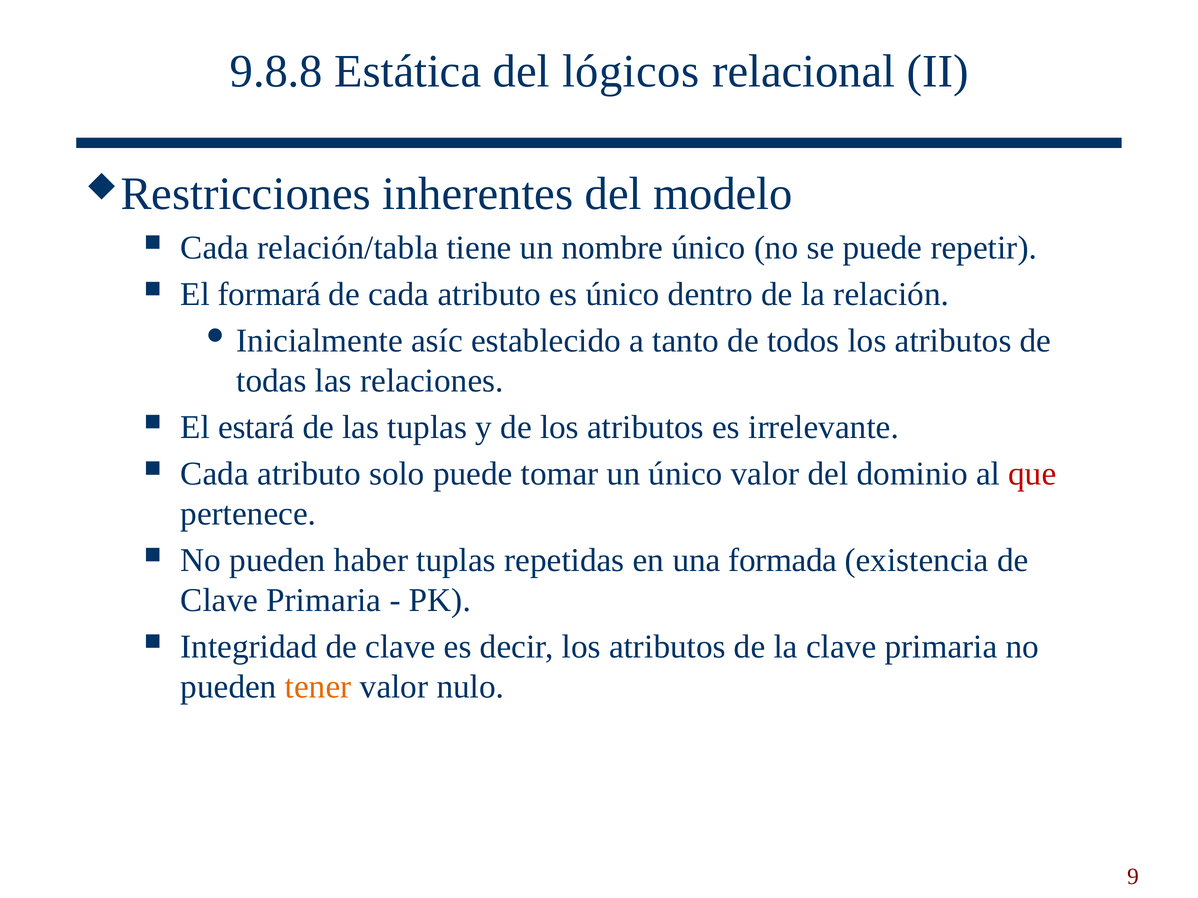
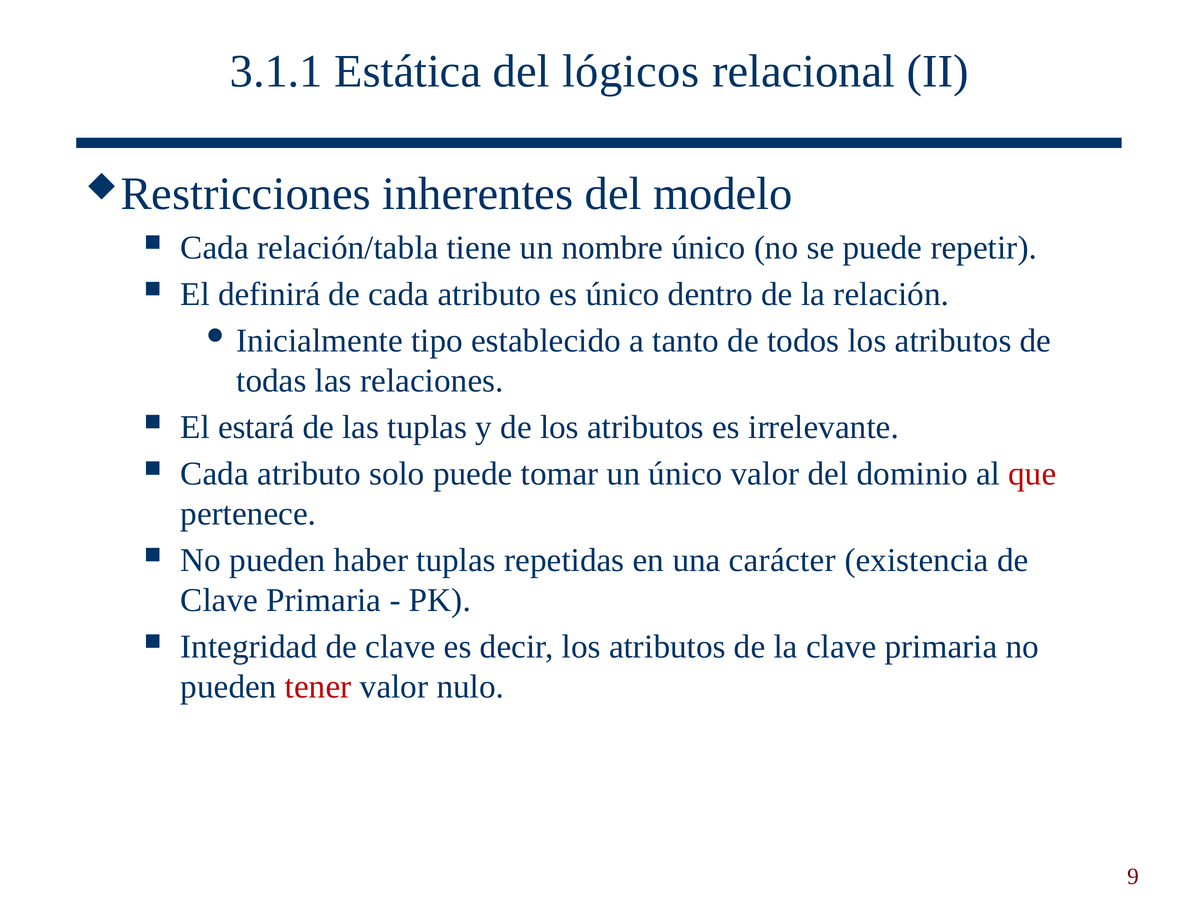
9.8.8: 9.8.8 -> 3.1.1 (276, 71)
formará: formará -> definirá (269, 294)
asíc: asíc -> tipo (437, 341)
formada: formada -> carácter (782, 561)
tener colour: orange -> red (318, 687)
